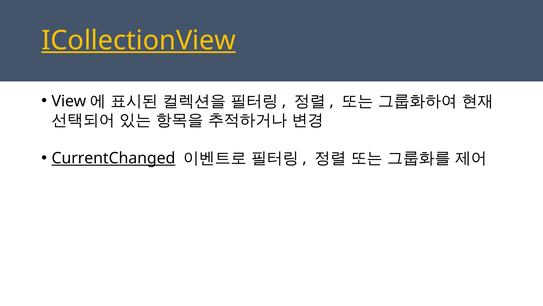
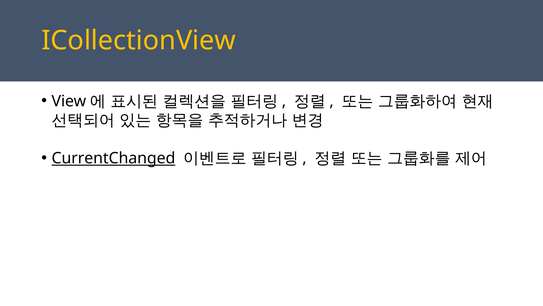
ICollectionView underline: present -> none (139, 40)
